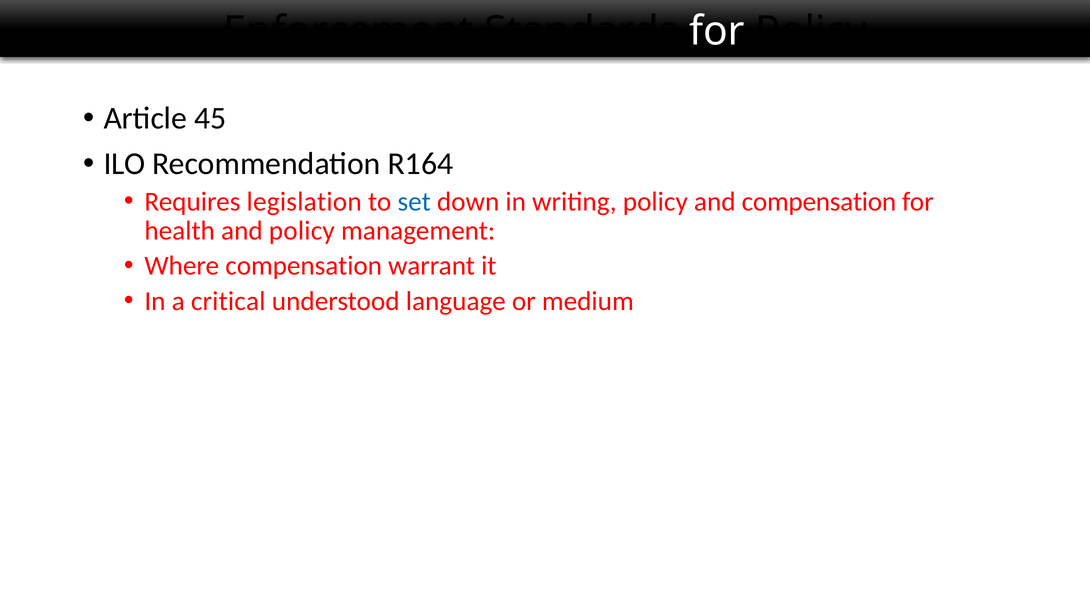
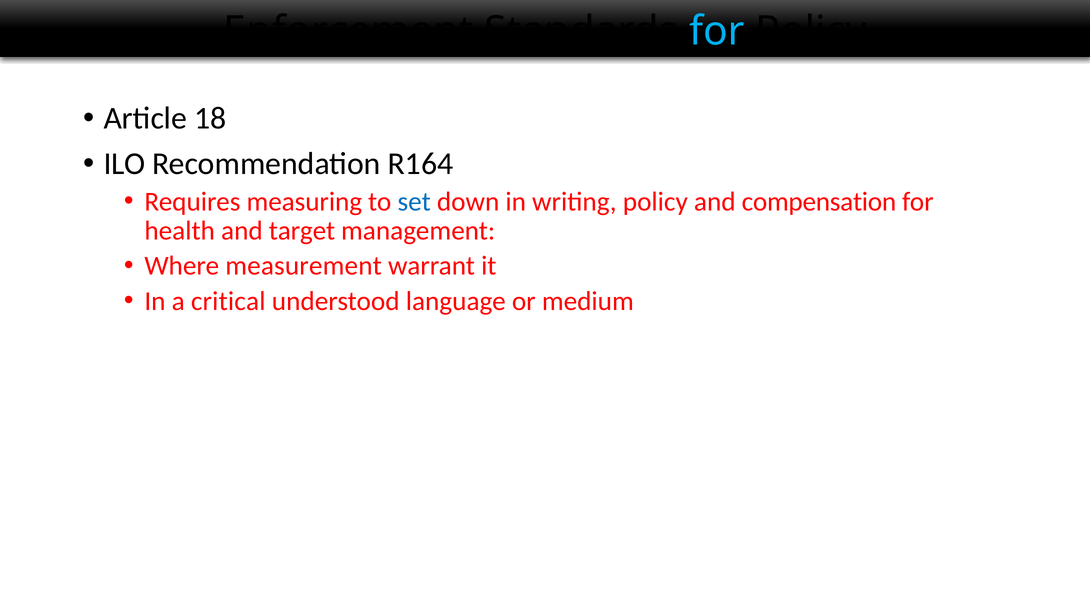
for colour: white -> light blue (717, 31)
45: 45 -> 18 (210, 118)
legislation: legislation -> measuring (304, 202)
and policy: policy -> target (302, 231)
Where compensation: compensation -> measurement (304, 266)
